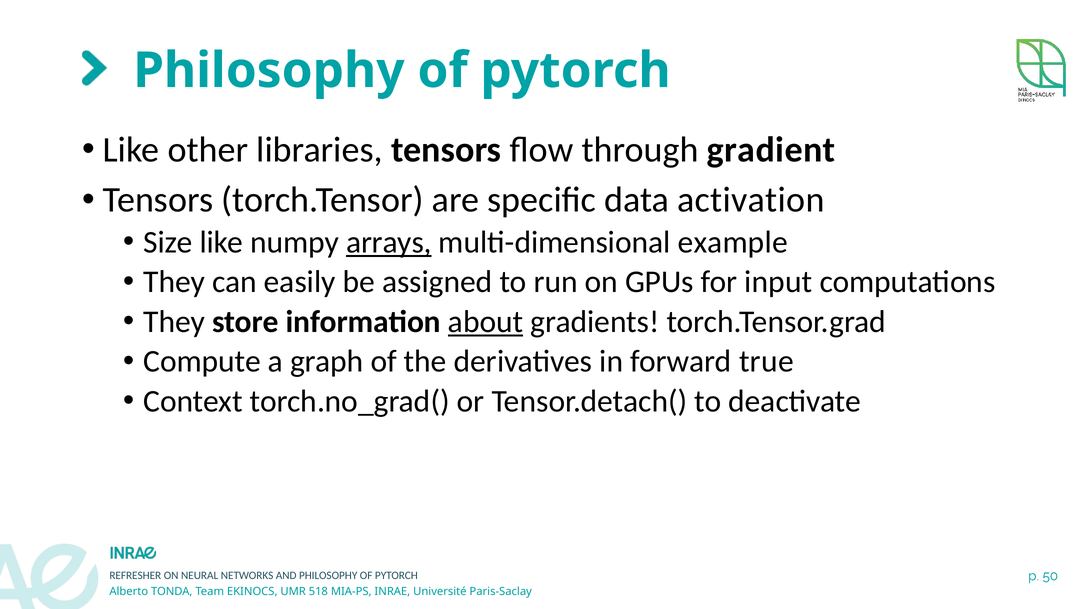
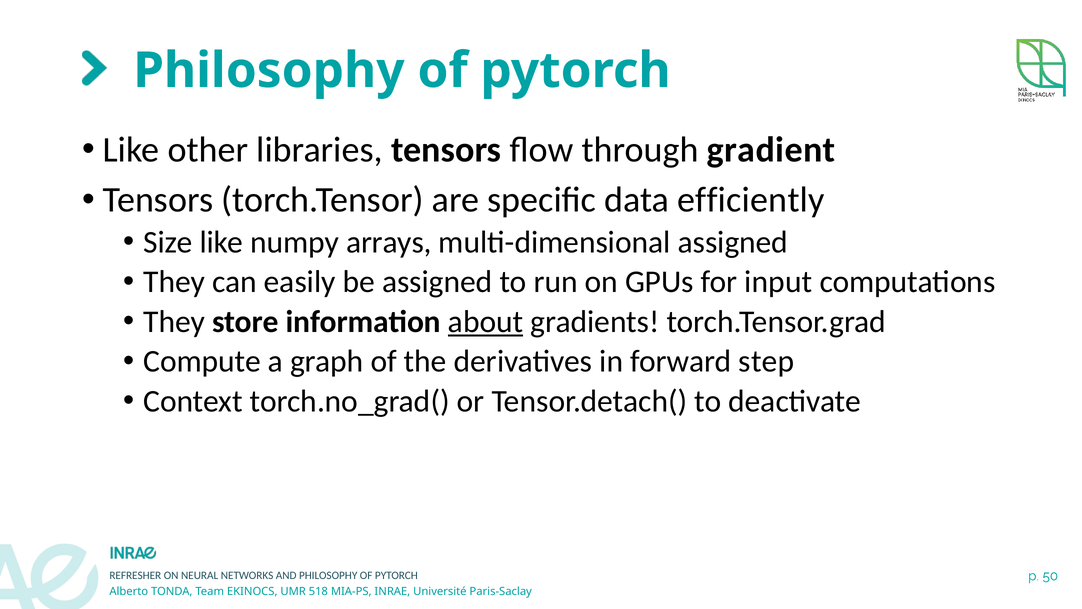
activation: activation -> efficiently (751, 200)
arrays underline: present -> none (389, 242)
multi-dimensional example: example -> assigned (733, 242)
true: true -> step (766, 361)
